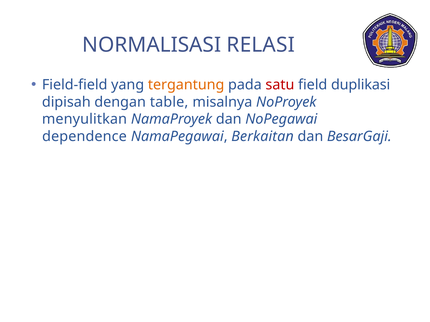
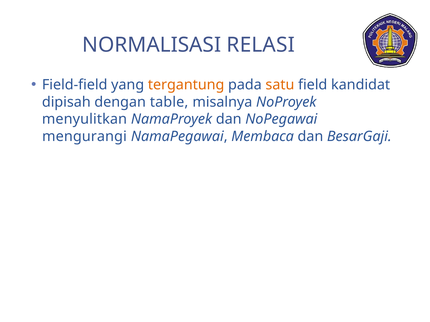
satu colour: red -> orange (280, 85)
duplikasi: duplikasi -> kandidat (361, 85)
dependence: dependence -> mengurangi (84, 137)
Berkaitan: Berkaitan -> Membaca (263, 137)
